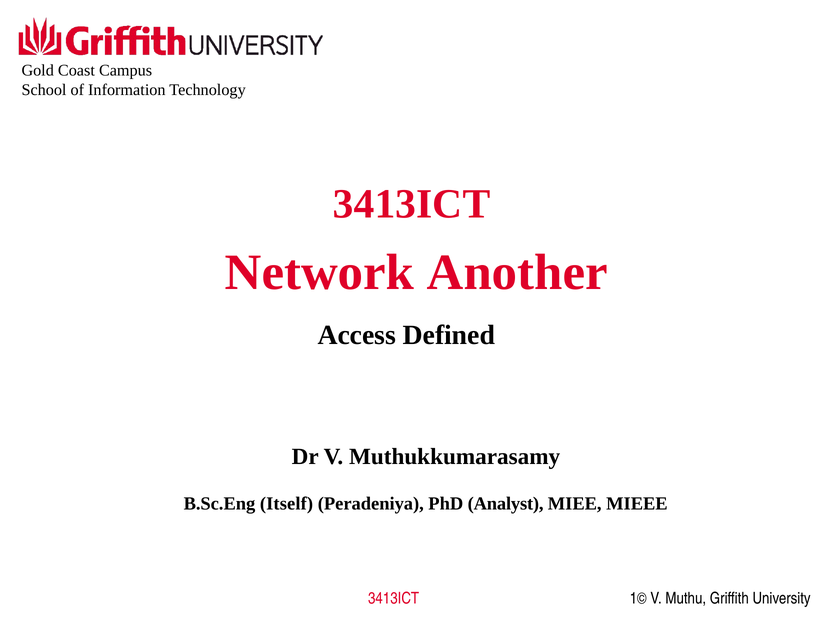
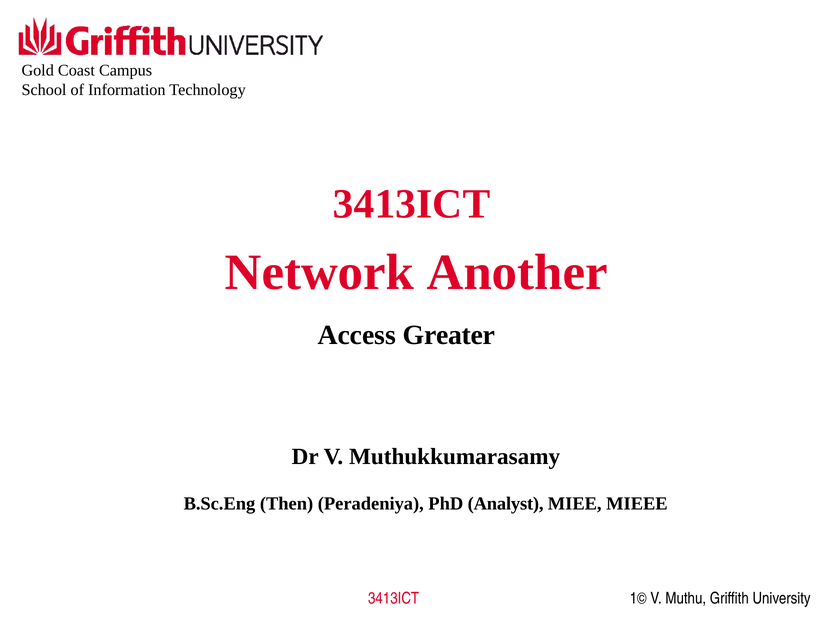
Defined: Defined -> Greater (449, 335)
Itself: Itself -> Then (287, 504)
